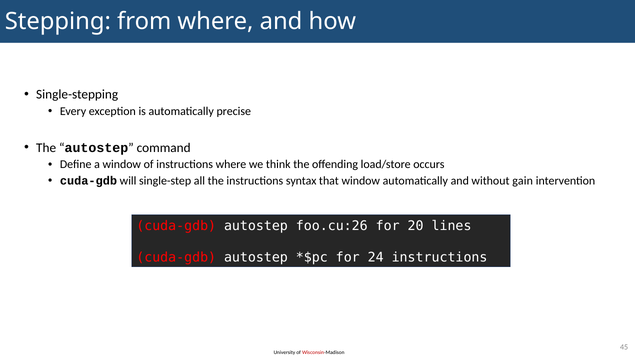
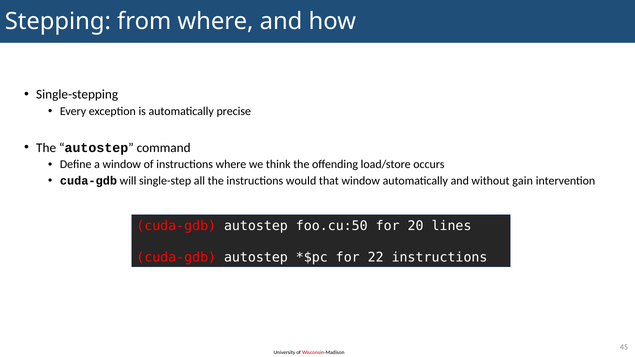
syntax: syntax -> would (301, 181)
foo.cu:26: foo.cu:26 -> foo.cu:50 (332, 226)
24: 24 -> 22 (376, 258)
